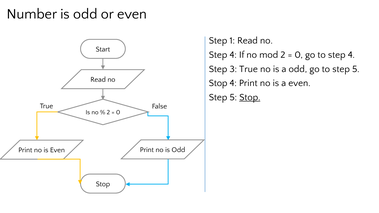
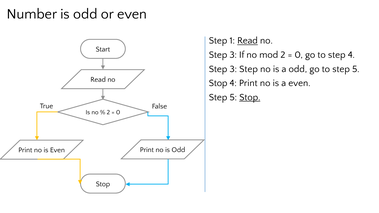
Read underline: none -> present (247, 41)
4: 4 -> 3 (233, 55)
3 True: True -> Step (249, 69)
